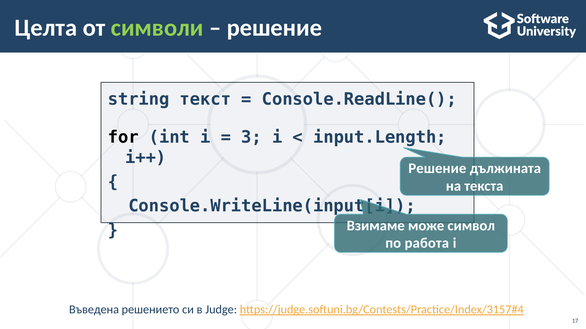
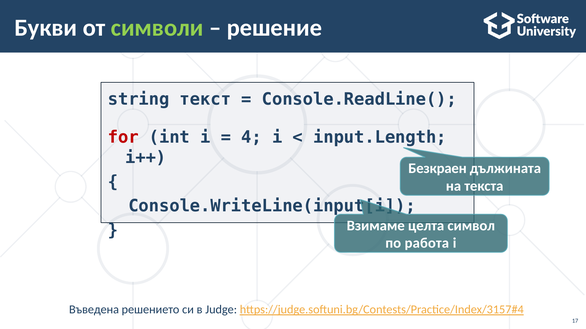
Целта: Целта -> Букви (46, 28)
for colour: black -> red (123, 137)
3: 3 -> 4 (252, 137)
Решение: Решение -> Безкраен (437, 169)
може: може -> целта (426, 226)
